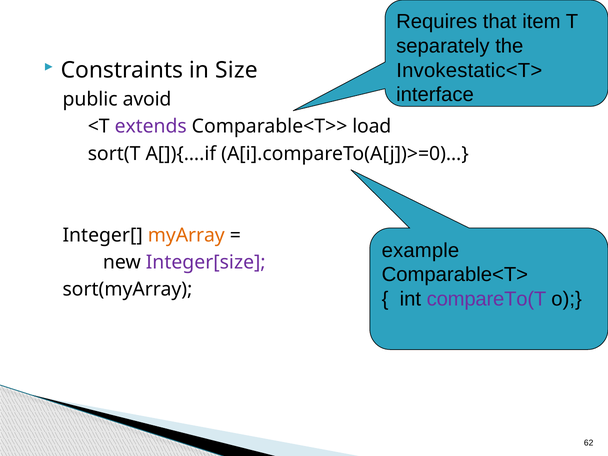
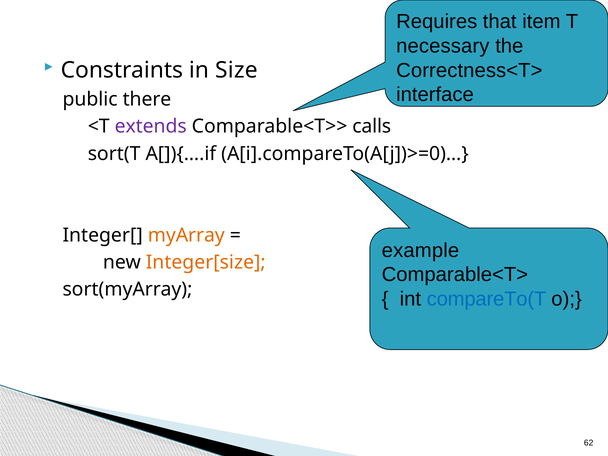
separately: separately -> necessary (443, 46)
Invokestatic<T>: Invokestatic<T> -> Correctness<T> (469, 70)
avoid: avoid -> there (147, 99)
load: load -> calls (372, 126)
Integer[size colour: purple -> orange (206, 262)
compareTo(T colour: purple -> blue (487, 299)
